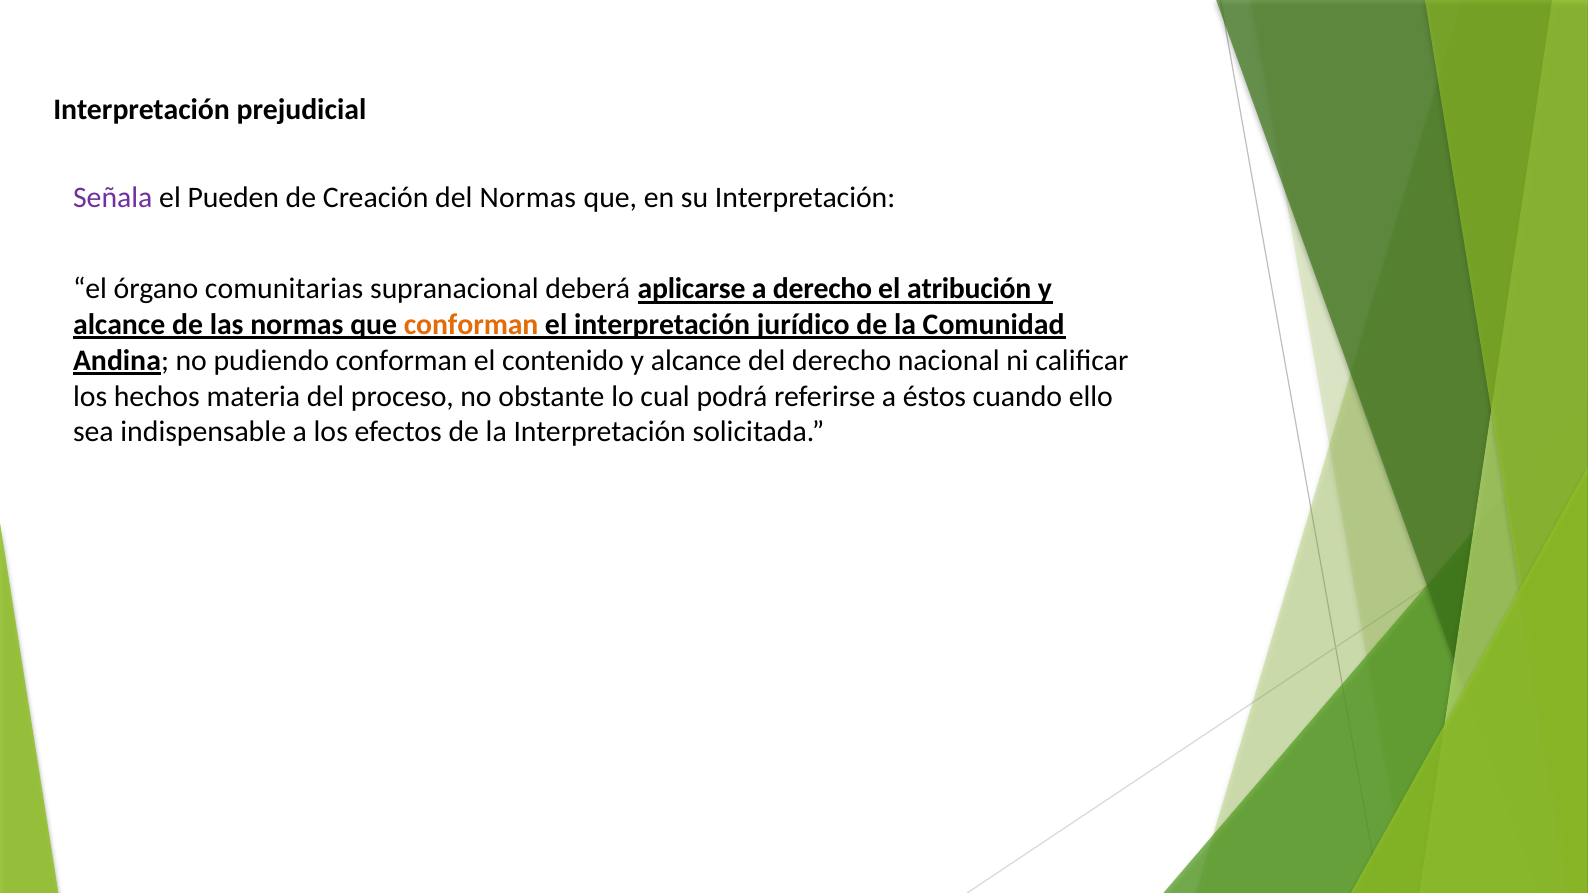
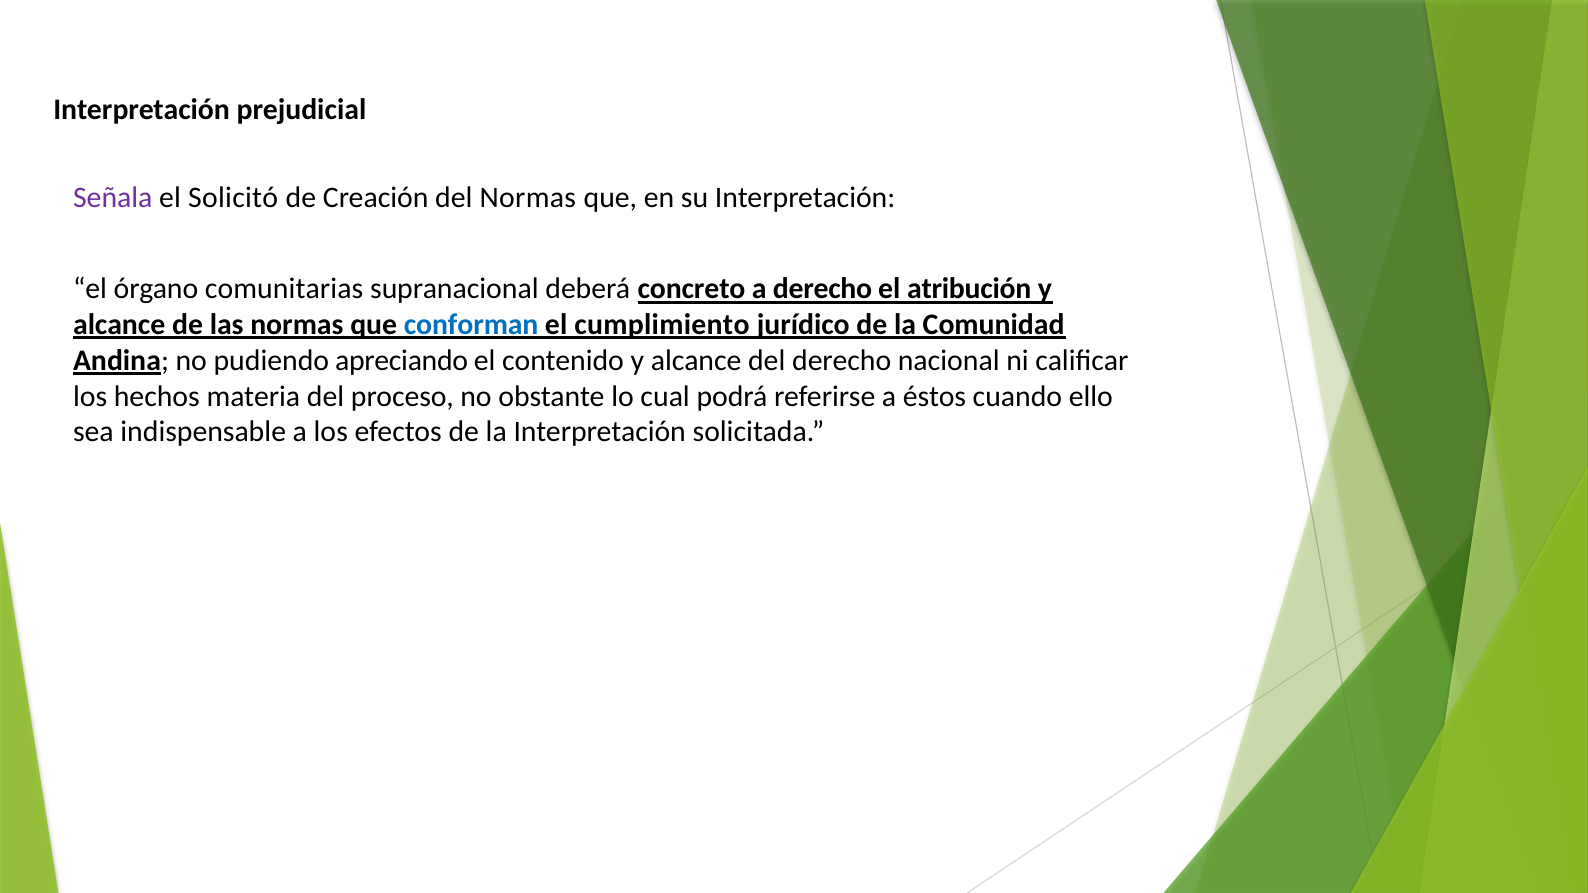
Pueden: Pueden -> Solicitó (233, 198)
aplicarse: aplicarse -> concreto (692, 289)
conforman colour: orange -> blue (471, 325)
el interpretación: interpretación -> cumplimiento (662, 325)
pudiendo conforman: conforman -> apreciando (402, 361)
